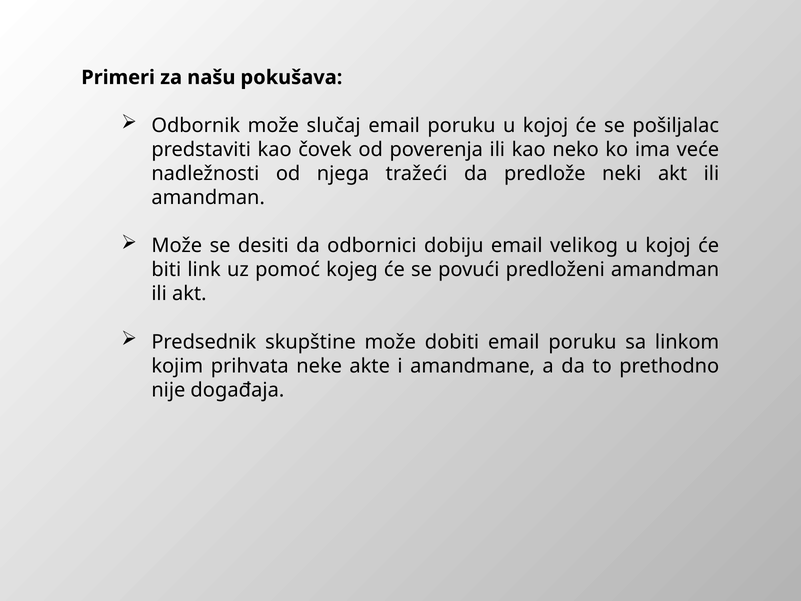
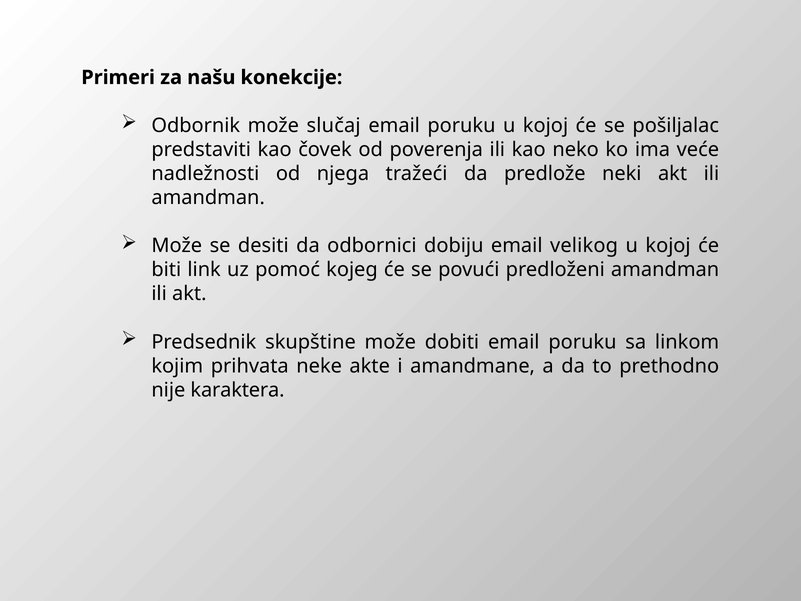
pokušava: pokušava -> konekcije (291, 77)
događaja: događaja -> karaktera (238, 390)
